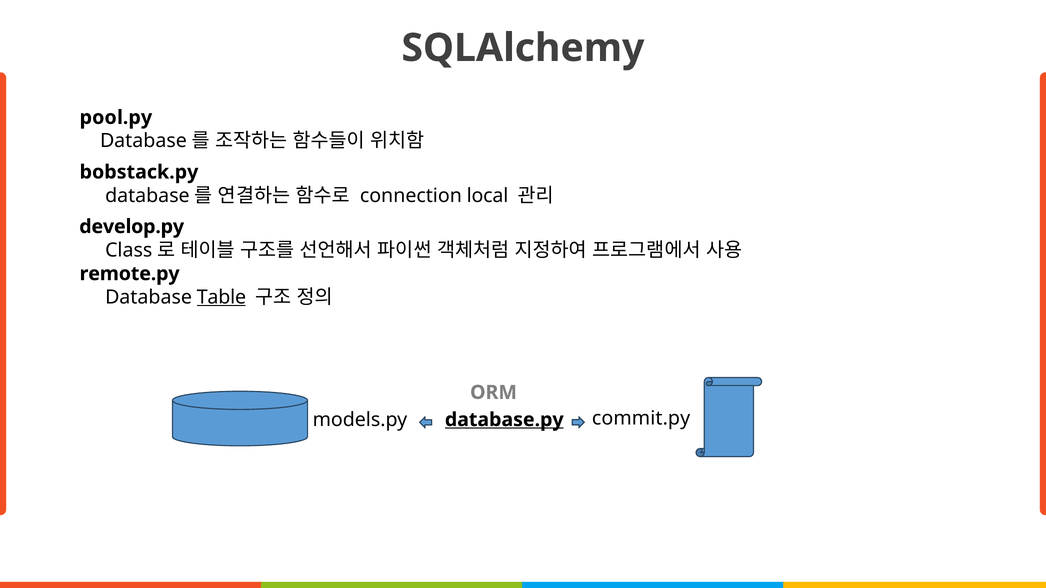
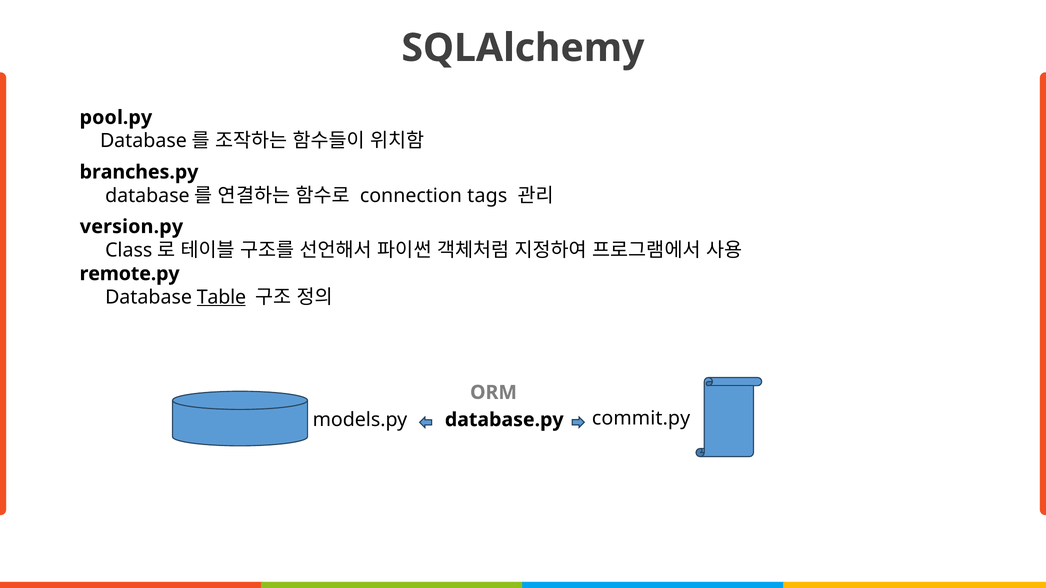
bobstack.py: bobstack.py -> branches.py (139, 172)
local: local -> tags (487, 196)
develop.py: develop.py -> version.py (131, 227)
database.py underline: present -> none (504, 420)
